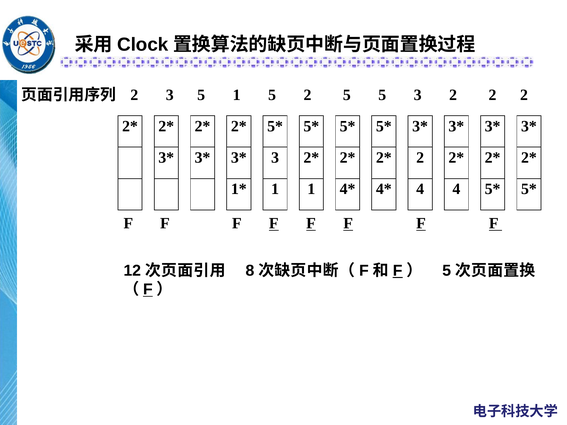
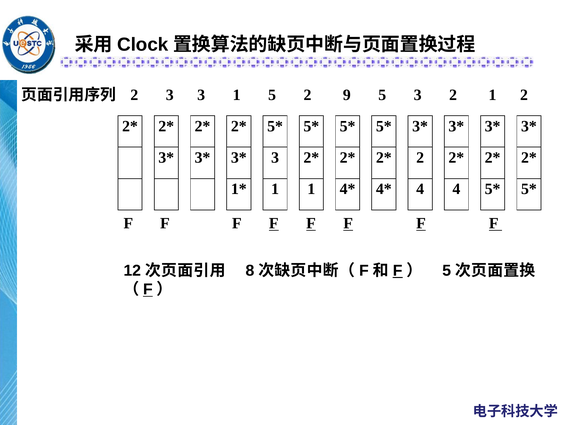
3 5: 5 -> 3 (201, 95)
2 5: 5 -> 9 (347, 95)
3 2 2: 2 -> 1 (492, 95)
